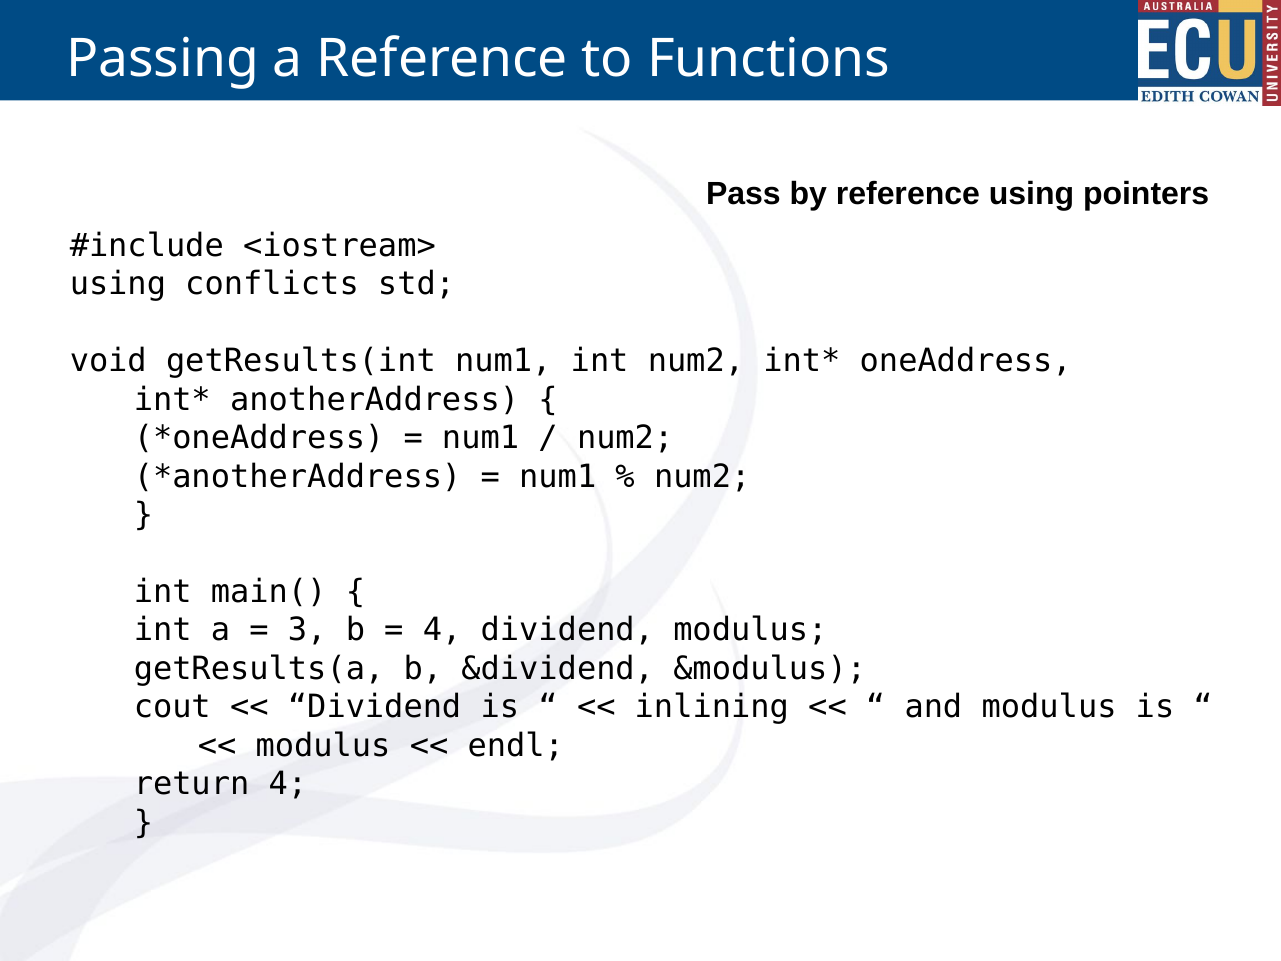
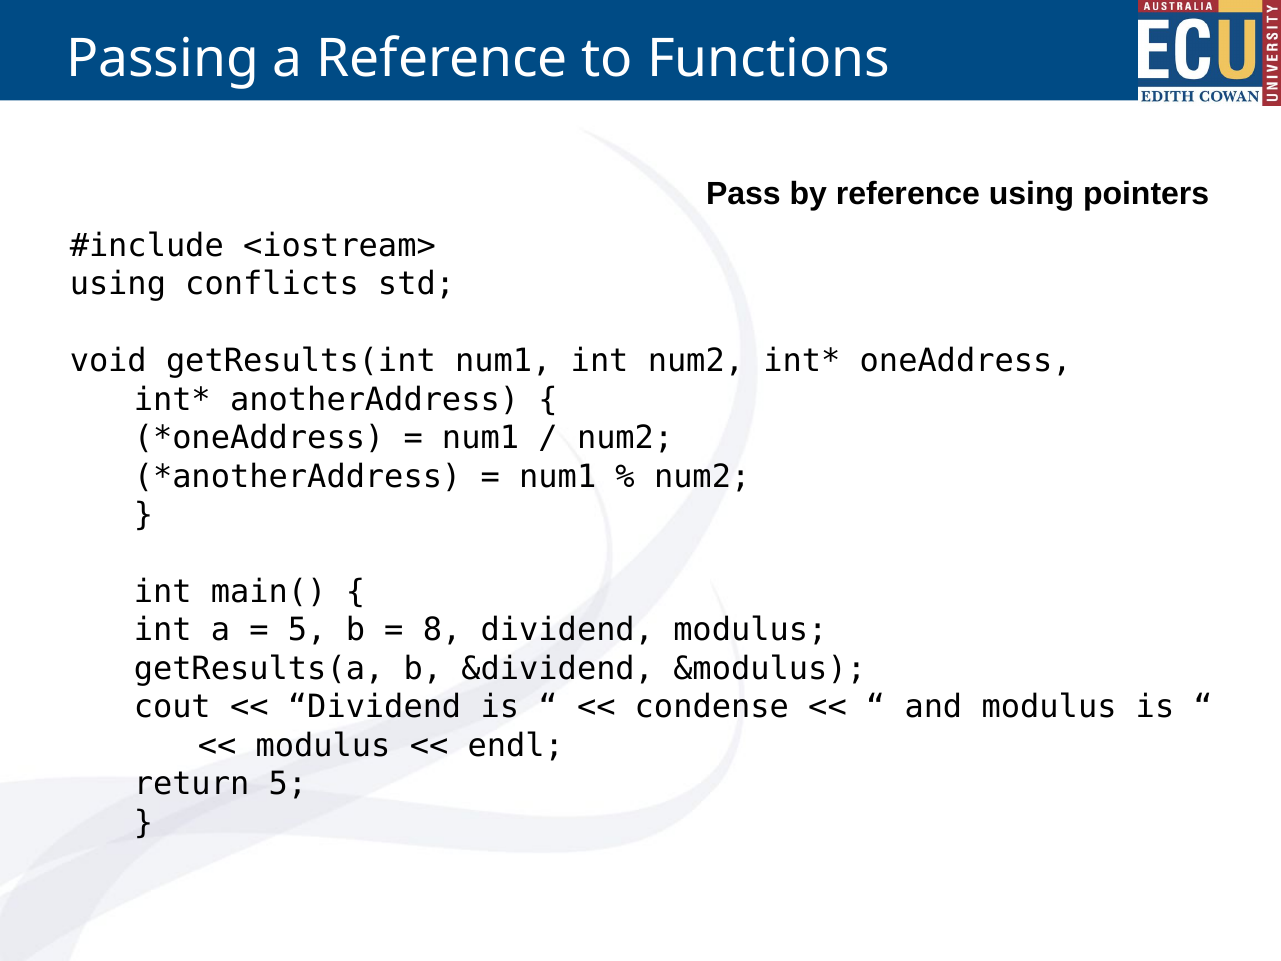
3: 3 -> 5 (307, 630)
4: 4 -> 8 (442, 630)
inlining: inlining -> condense (712, 707)
return 4: 4 -> 5 (288, 784)
